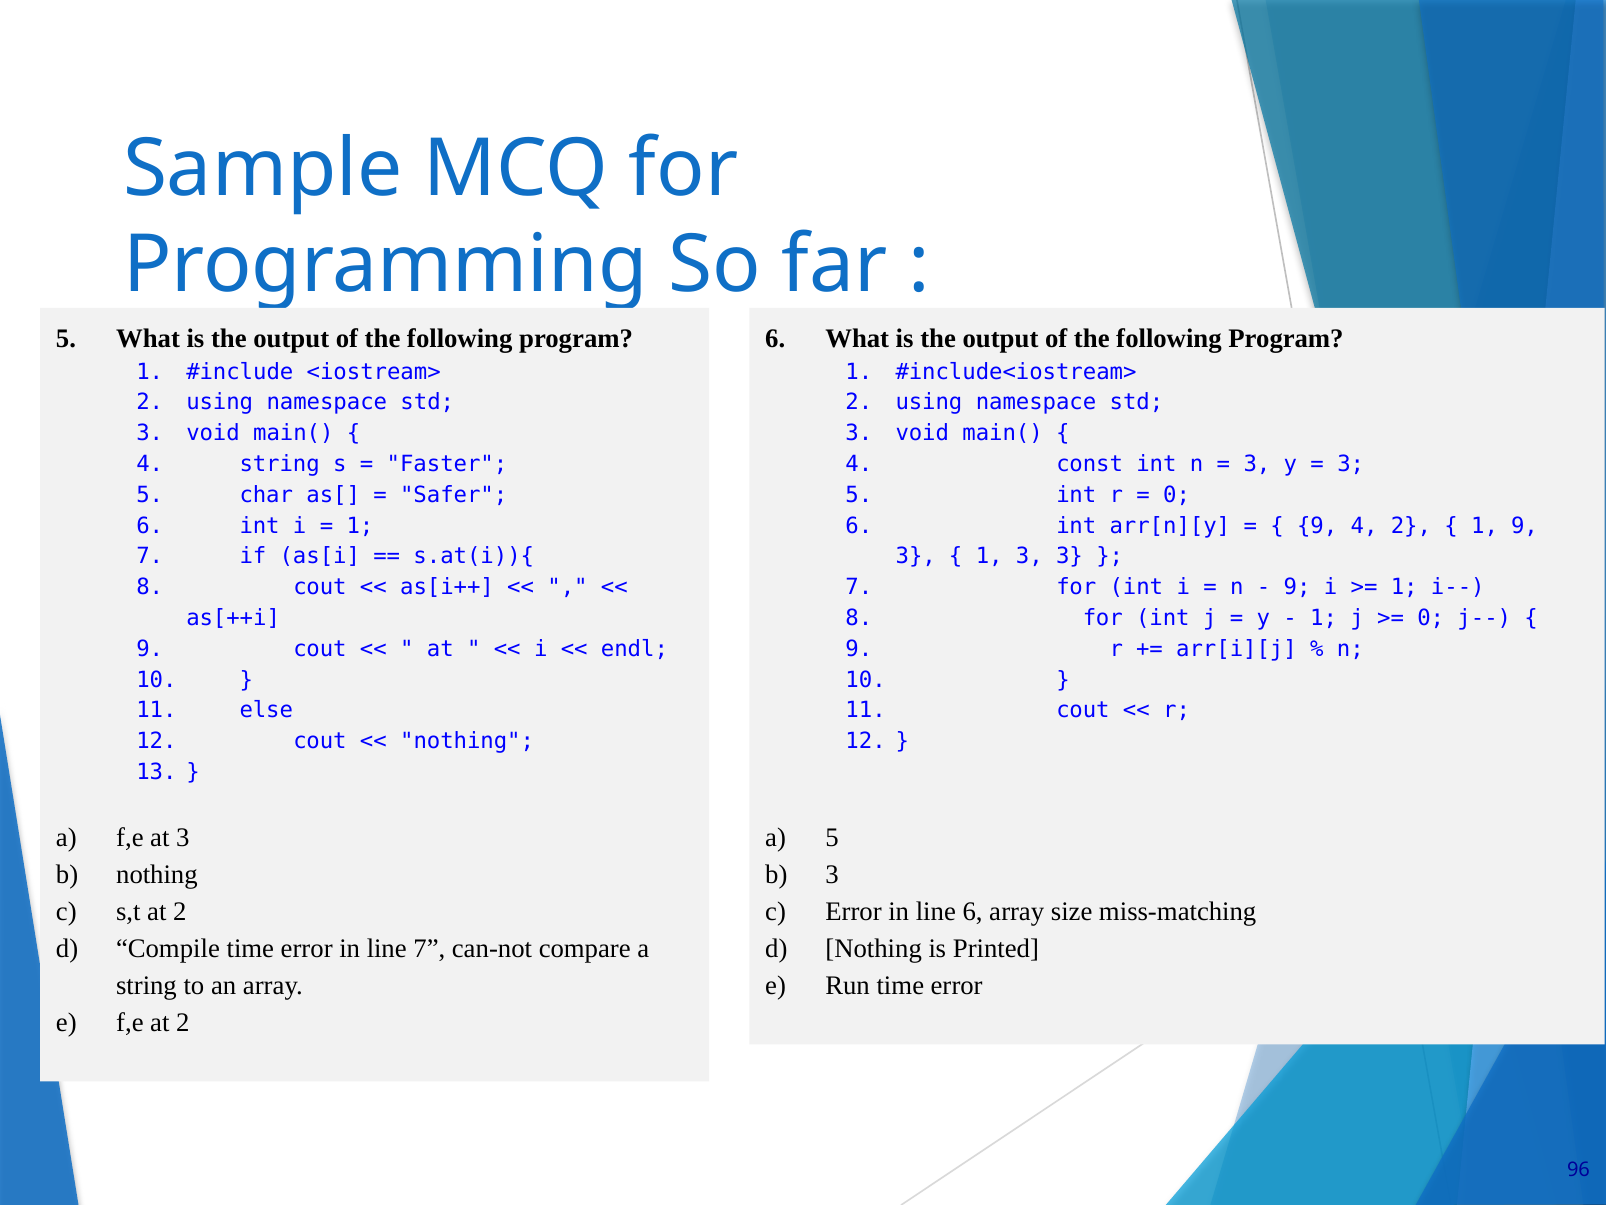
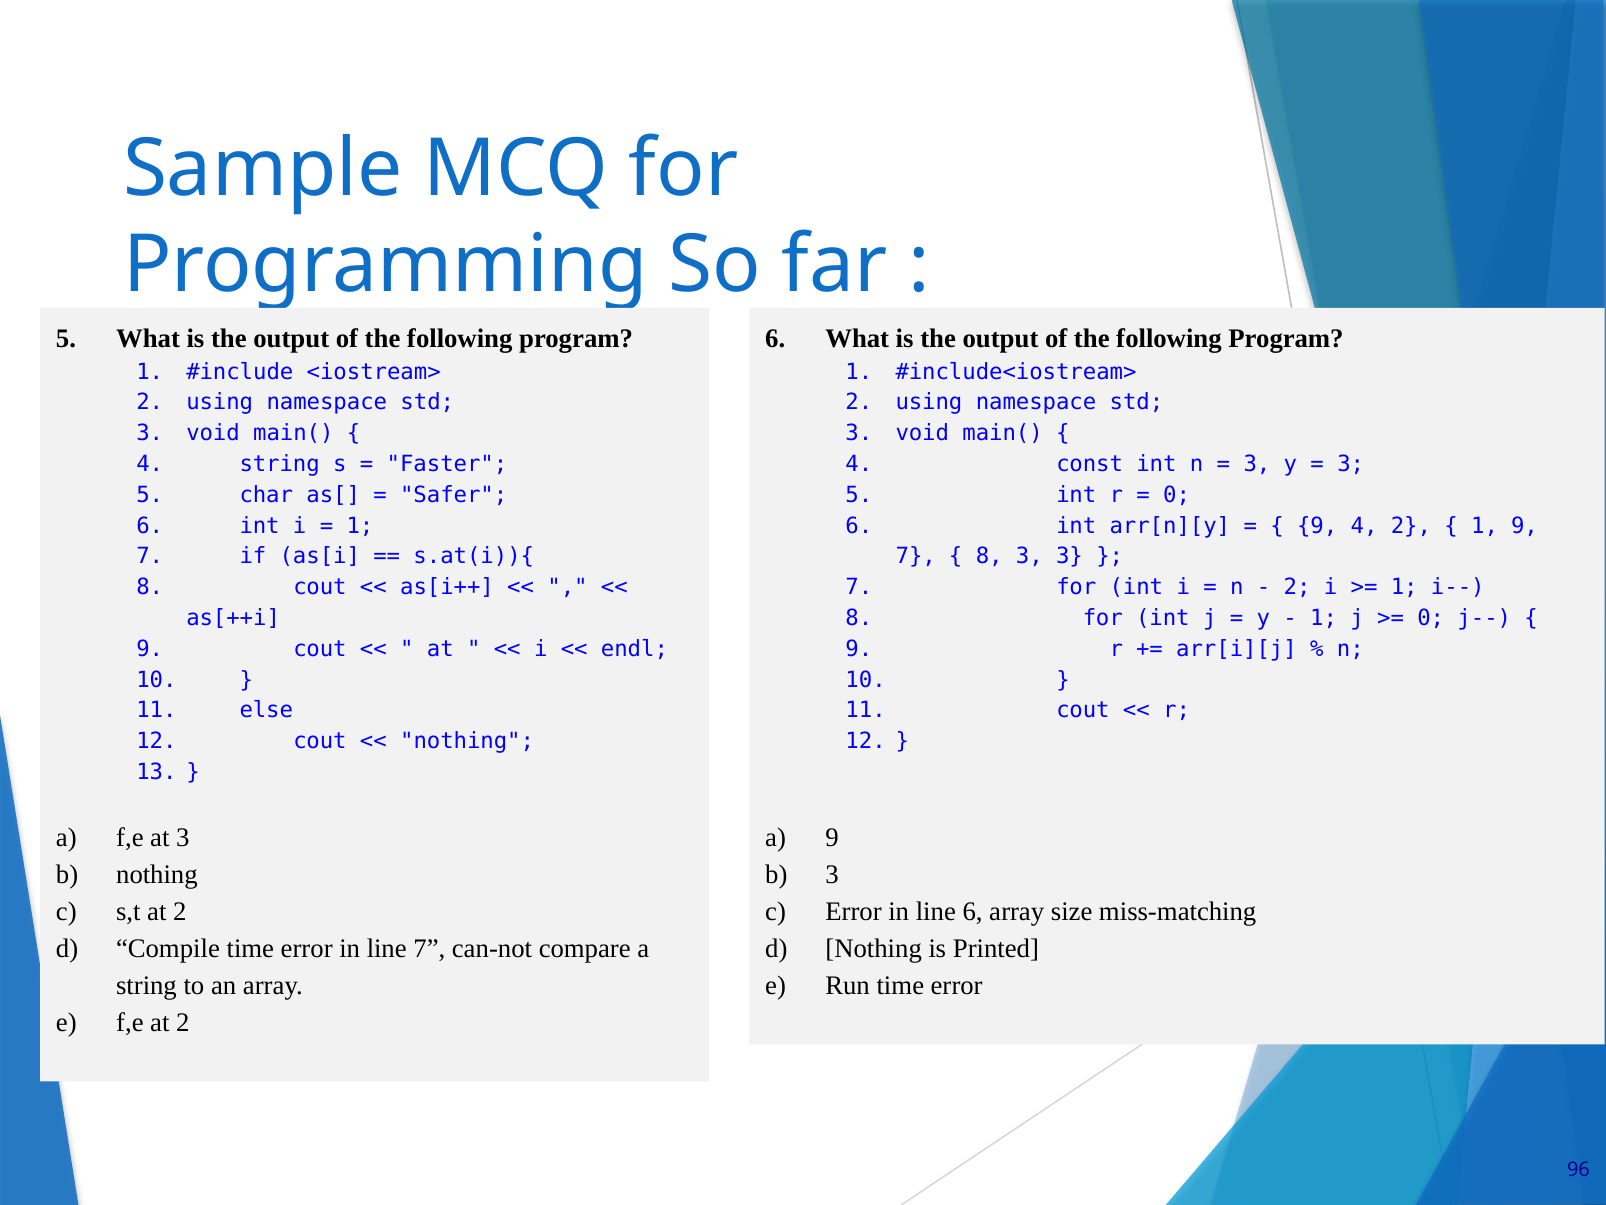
3: 3 -> 7 (916, 556)
1: 1 -> 8 (989, 556)
9: 9 -> 2 (1297, 587)
a 5: 5 -> 9 (832, 837)
